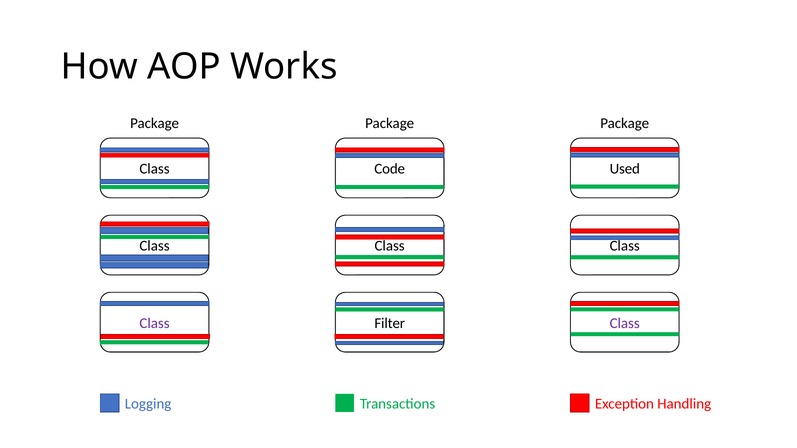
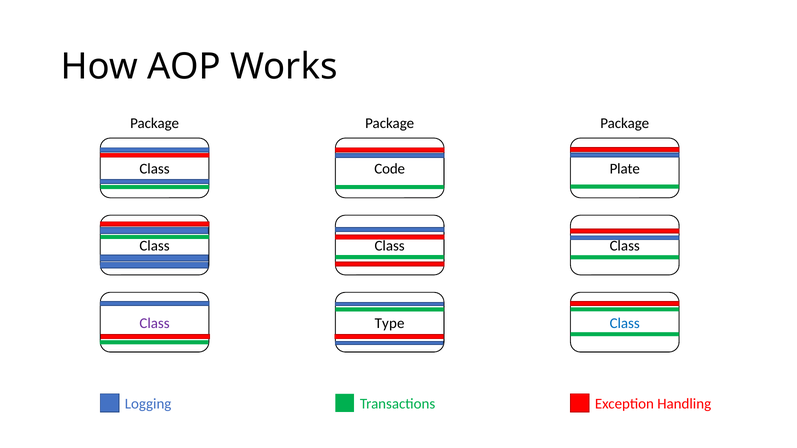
Used: Used -> Plate (625, 169)
Filter: Filter -> Type (390, 323)
Class colour: purple -> blue (625, 323)
